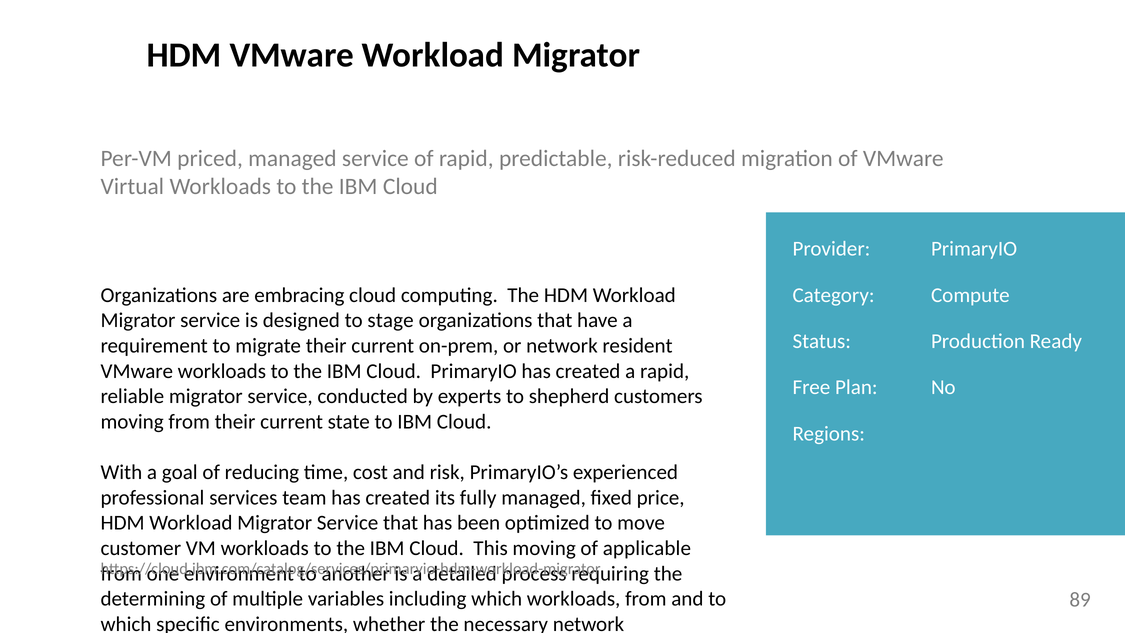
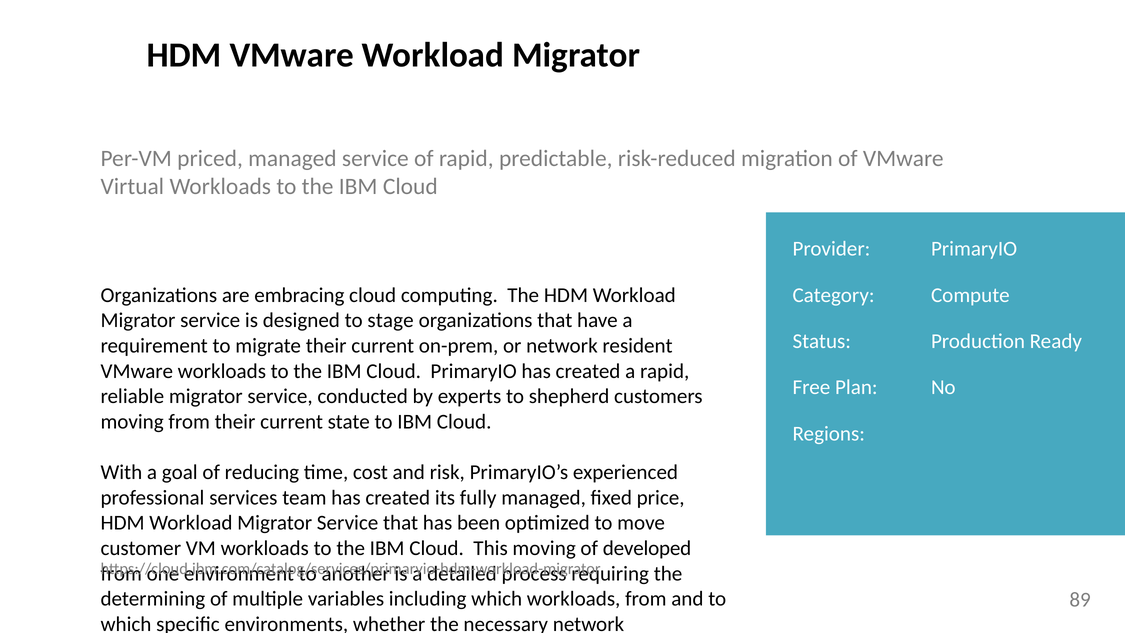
of applicable: applicable -> developed (647, 548)
